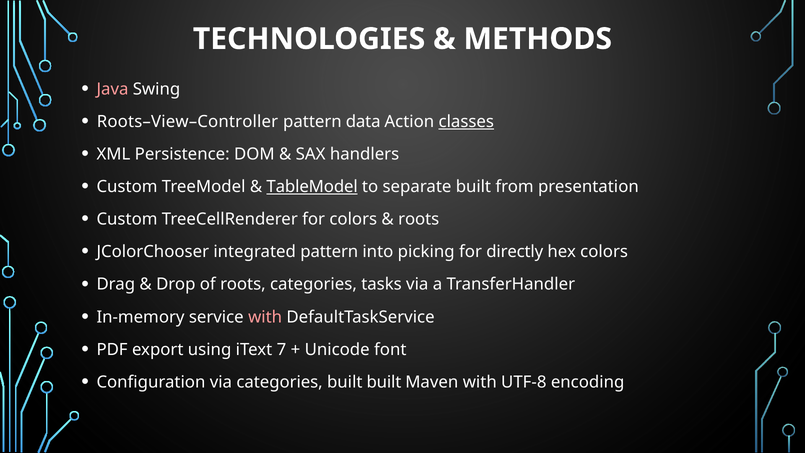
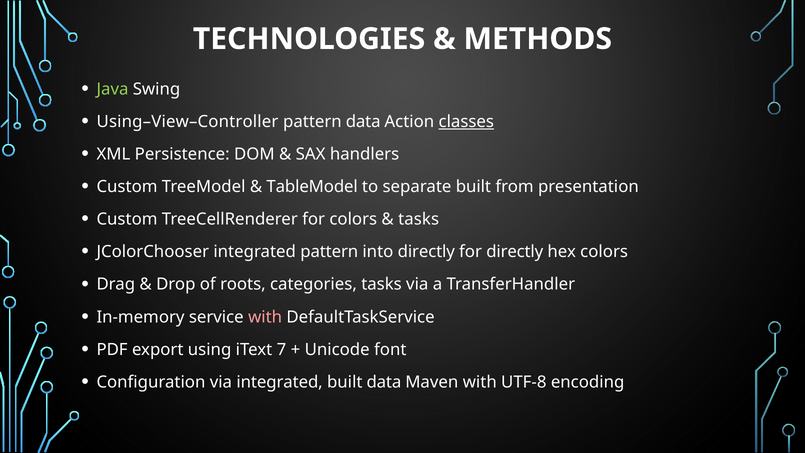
Java colour: pink -> light green (112, 89)
Roots–View–Controller: Roots–View–Controller -> Using–View–Controller (187, 122)
TableModel underline: present -> none (312, 187)
roots: roots -> tasks (419, 219)
into picking: picking -> directly (426, 252)
via categories: categories -> integrated (280, 382)
built built: built -> data (384, 382)
